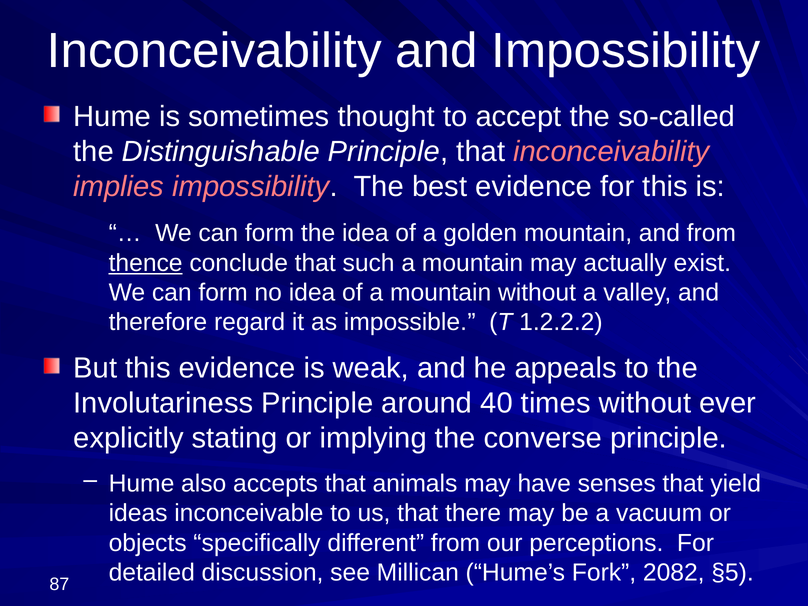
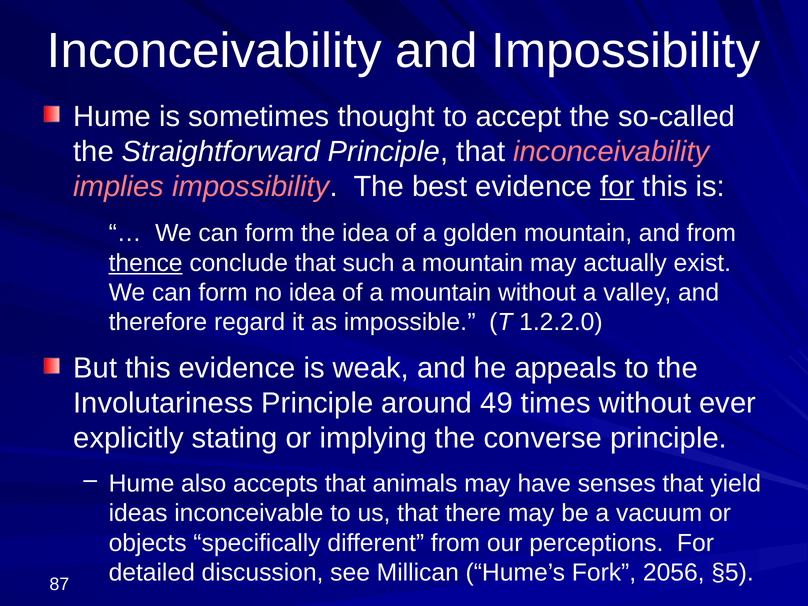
Distinguishable: Distinguishable -> Straightforward (221, 152)
for underline: none -> present (617, 187)
1.2.2.2: 1.2.2.2 -> 1.2.2.0 (561, 322)
40: 40 -> 49 (497, 403)
2082: 2082 -> 2056 (674, 573)
